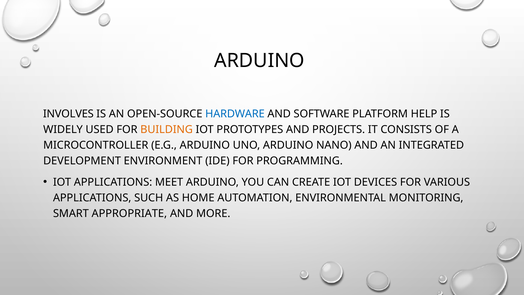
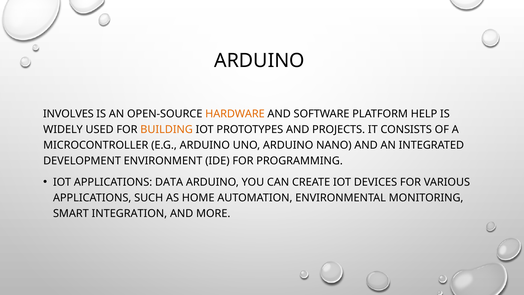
HARDWARE colour: blue -> orange (235, 114)
MEET: MEET -> DATA (169, 182)
APPROPRIATE: APPROPRIATE -> INTEGRATION (129, 213)
